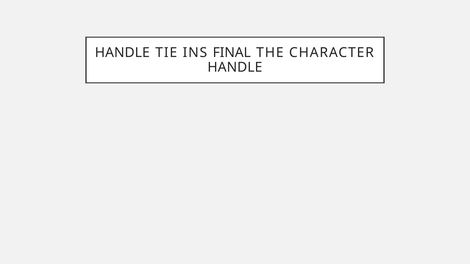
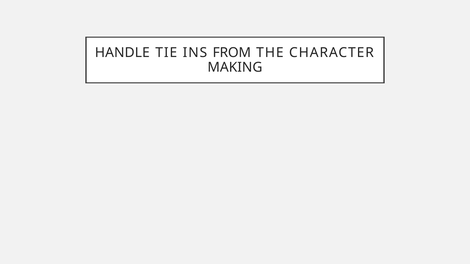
FINAL: FINAL -> FROM (232, 53)
HANDLE: HANDLE -> MAKING (235, 67)
